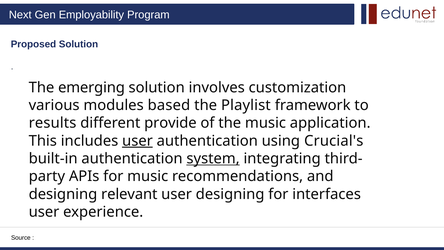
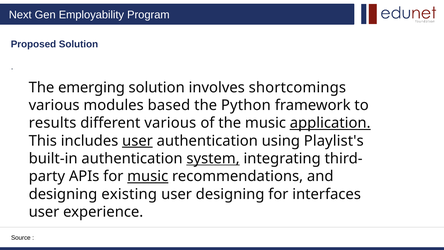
customization: customization -> shortcomings (297, 87)
Playlist: Playlist -> Python (246, 105)
different provide: provide -> various (170, 123)
application underline: none -> present (330, 123)
Crucial's: Crucial's -> Playlist's (334, 141)
music underline: none -> present (148, 176)
relevant: relevant -> existing (129, 194)
